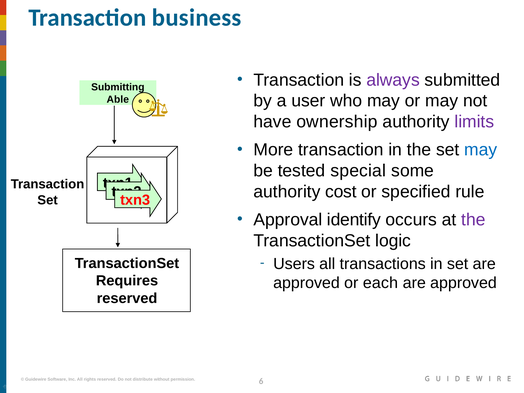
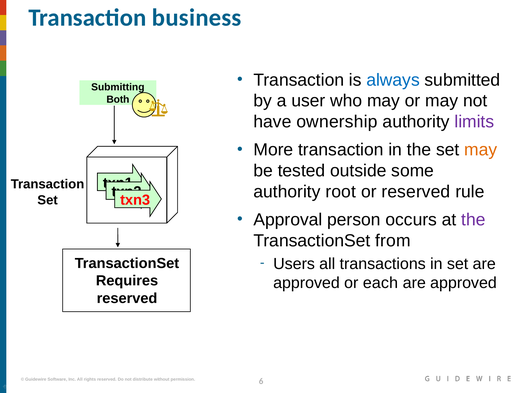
always colour: purple -> blue (393, 80)
Able: Able -> Both (118, 99)
may colour: blue -> orange (481, 150)
special: special -> outside (358, 171)
cost: cost -> root (341, 192)
or specified: specified -> reserved (416, 192)
identify: identify -> person (354, 220)
logic: logic -> from (393, 241)
